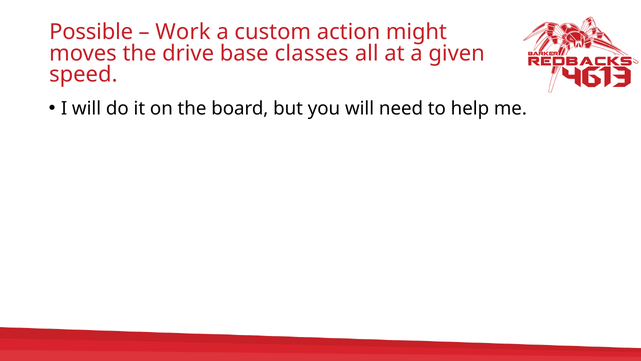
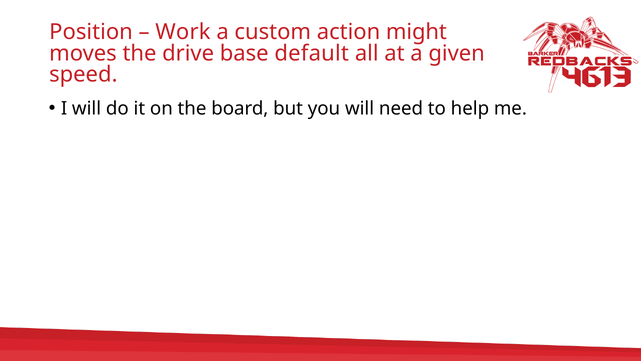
Possible: Possible -> Position (91, 32)
classes: classes -> default (312, 53)
